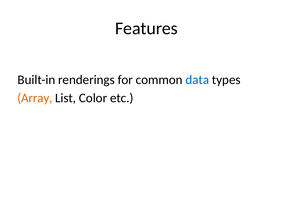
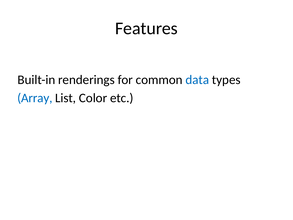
Array colour: orange -> blue (35, 98)
